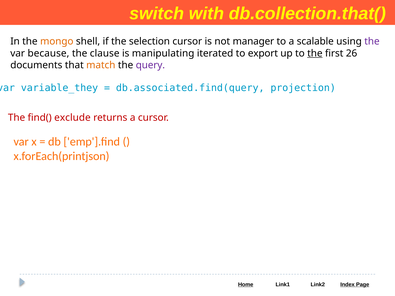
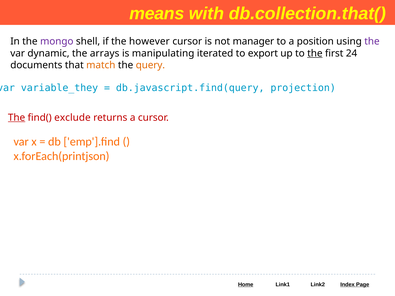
switch: switch -> means (157, 14)
mongo colour: orange -> purple (57, 41)
selection: selection -> however (149, 41)
scalable: scalable -> position (315, 41)
because: because -> dynamic (48, 53)
clause: clause -> arrays (105, 53)
26: 26 -> 24 (352, 53)
query colour: purple -> orange (150, 65)
db.associated.find(query: db.associated.find(query -> db.javascript.find(query (190, 88)
The underline: none -> present (17, 118)
